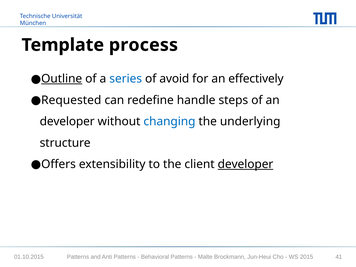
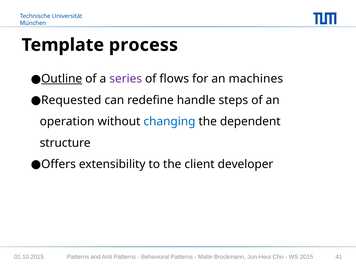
series colour: blue -> purple (126, 79)
avoid: avoid -> flows (174, 79)
effectively: effectively -> machines (256, 79)
developer: developer -> operation (67, 121)
underlying: underlying -> dependent (250, 121)
developer underline: present -> none (246, 164)
